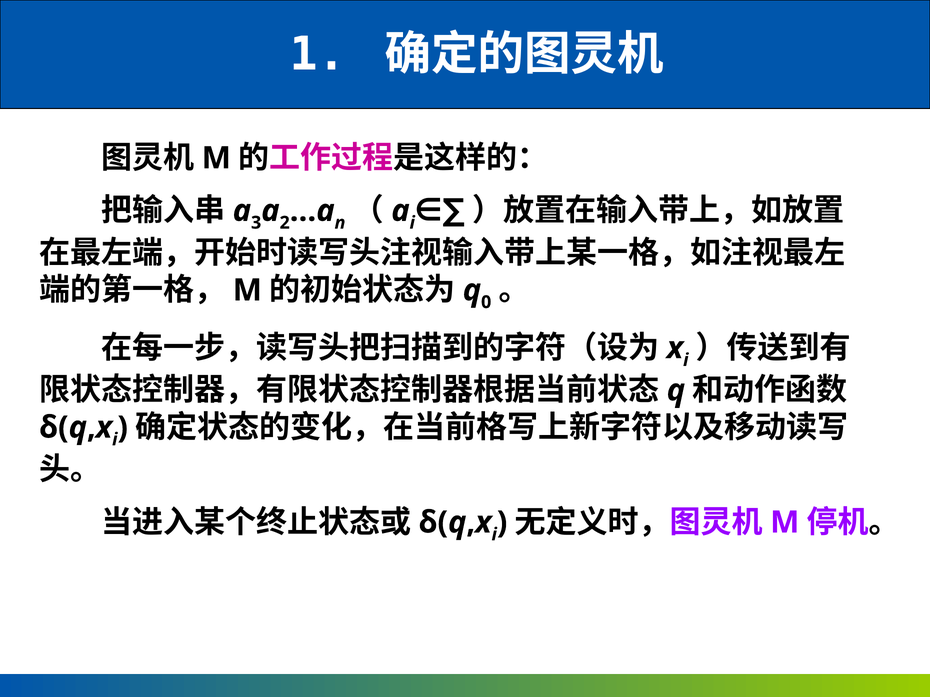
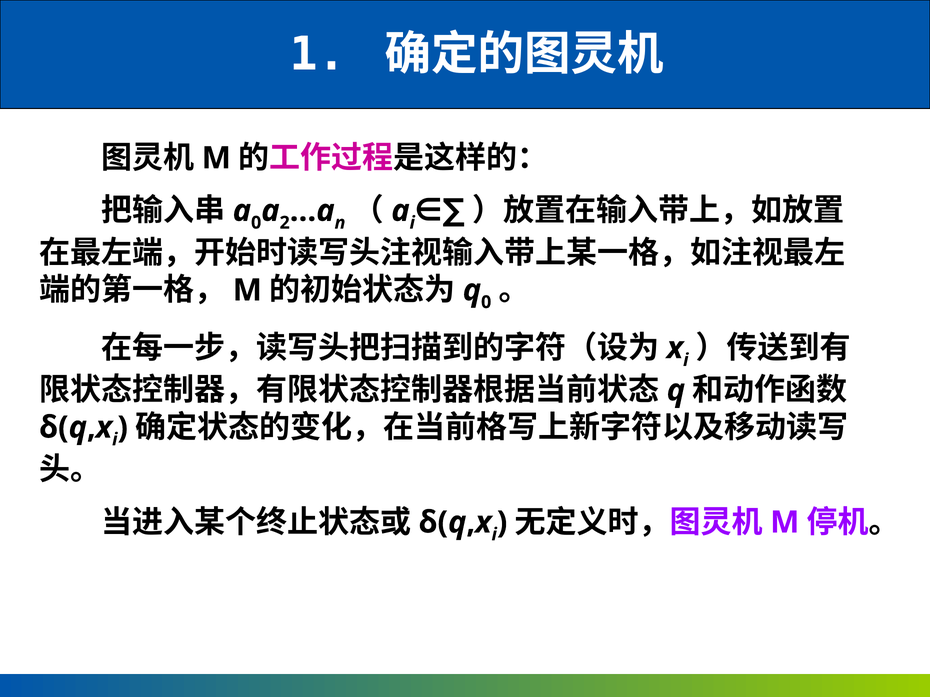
3: 3 -> 0 (256, 223)
